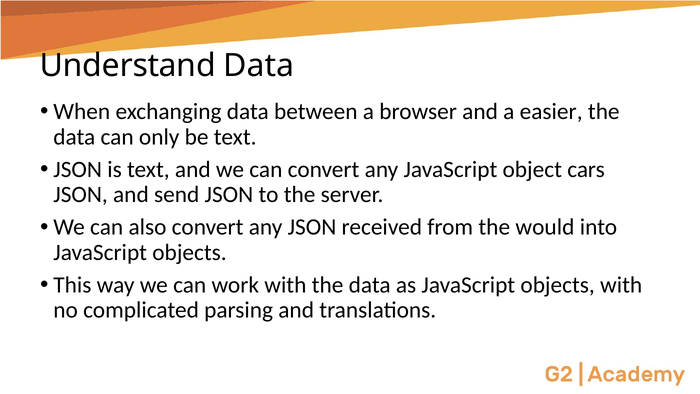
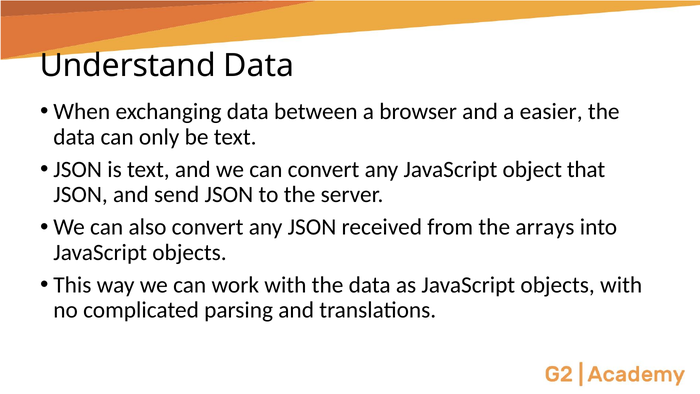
cars: cars -> that (586, 169)
would: would -> arrays (545, 227)
